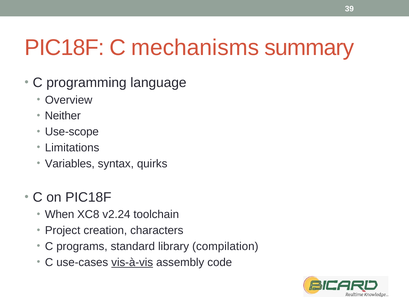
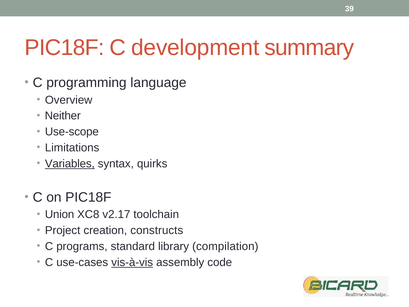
mechanisms: mechanisms -> development (195, 48)
Variables underline: none -> present (70, 164)
When: When -> Union (60, 214)
v2.24: v2.24 -> v2.17 (116, 214)
characters: characters -> constructs (157, 230)
